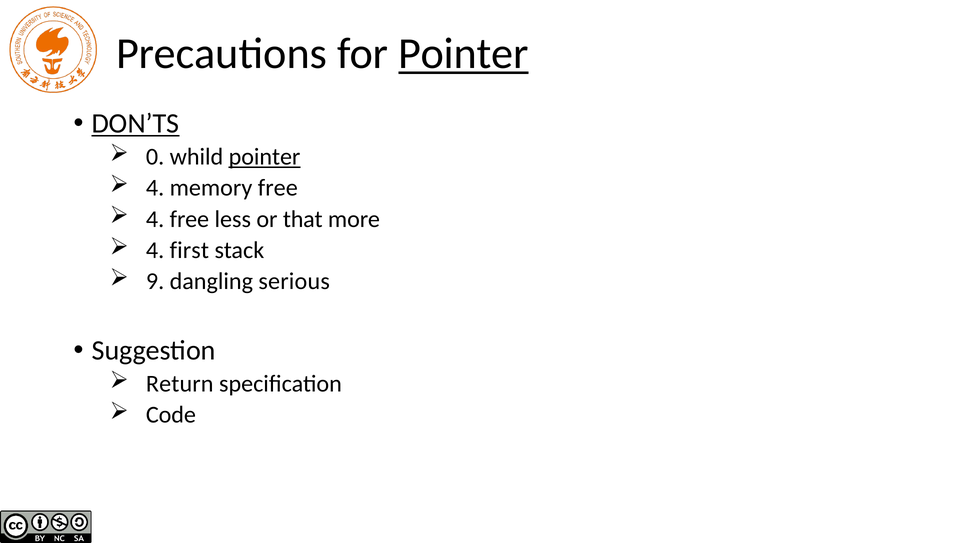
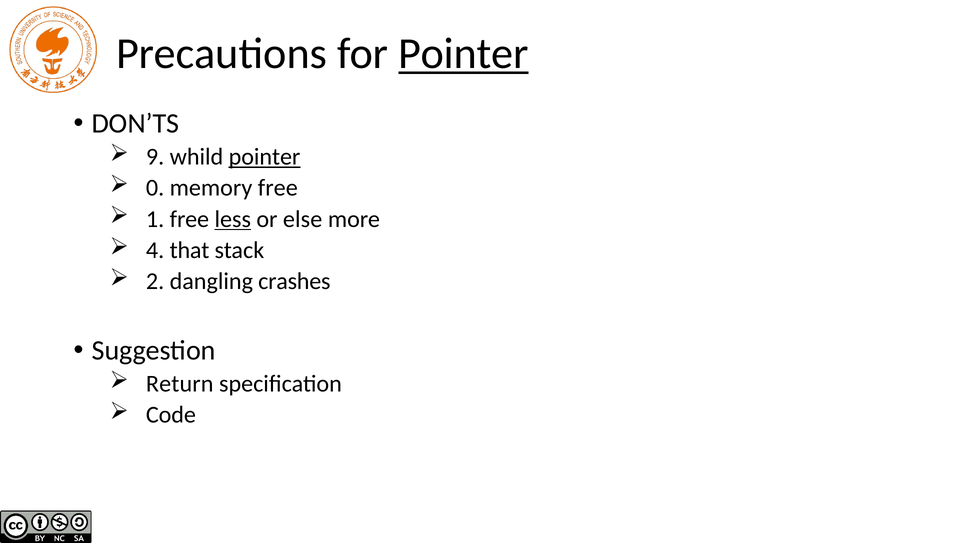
DON’TS underline: present -> none (136, 124)
0: 0 -> 9 (155, 157)
4: 4 -> 0 (155, 188)
4: 4 -> 1 (155, 219)
less underline: none -> present (233, 219)
that: that -> else (303, 219)
first: first -> that (190, 250)
9: 9 -> 2 (155, 281)
serious: serious -> crashes (294, 281)
